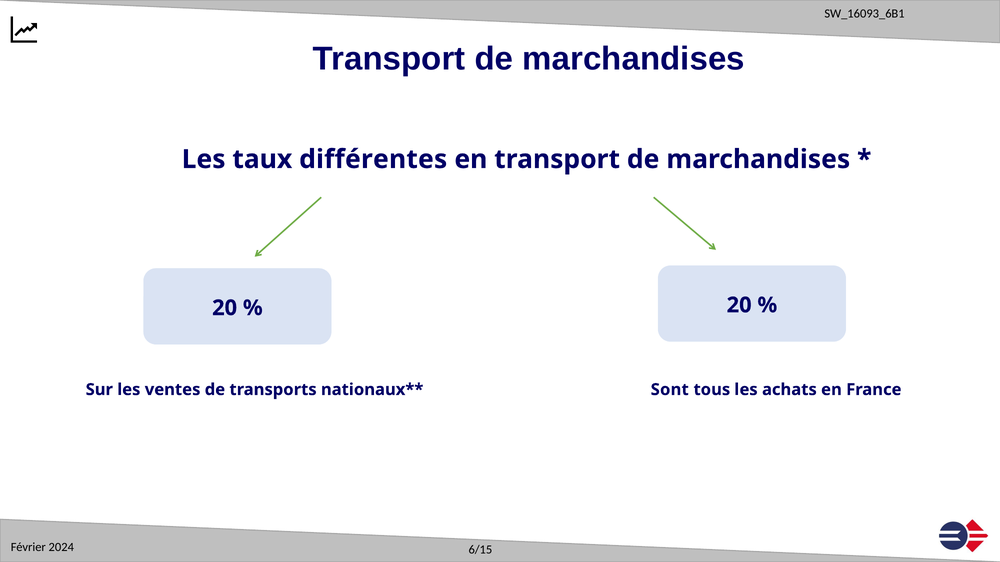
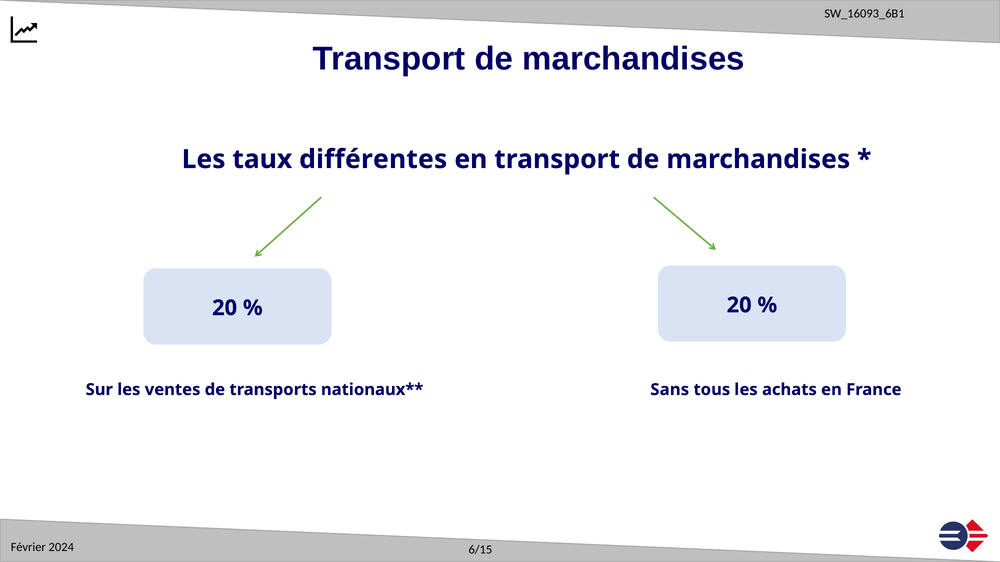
Sont: Sont -> Sans (670, 390)
